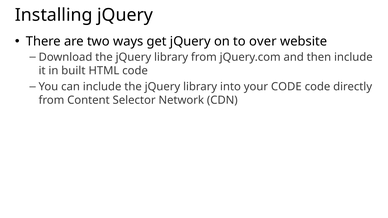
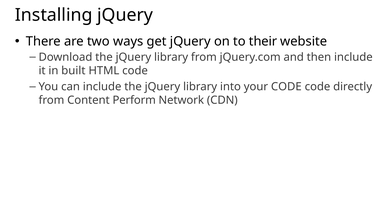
over: over -> their (263, 42)
Selector: Selector -> Perform (134, 100)
